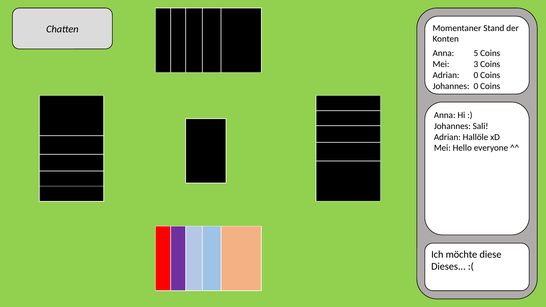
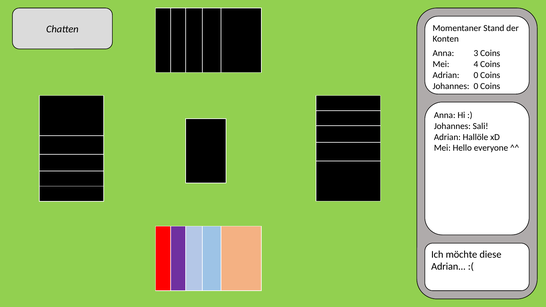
5: 5 -> 3 (476, 53)
3: 3 -> 4 (476, 64)
Dieses: Dieses -> Adrian (448, 267)
